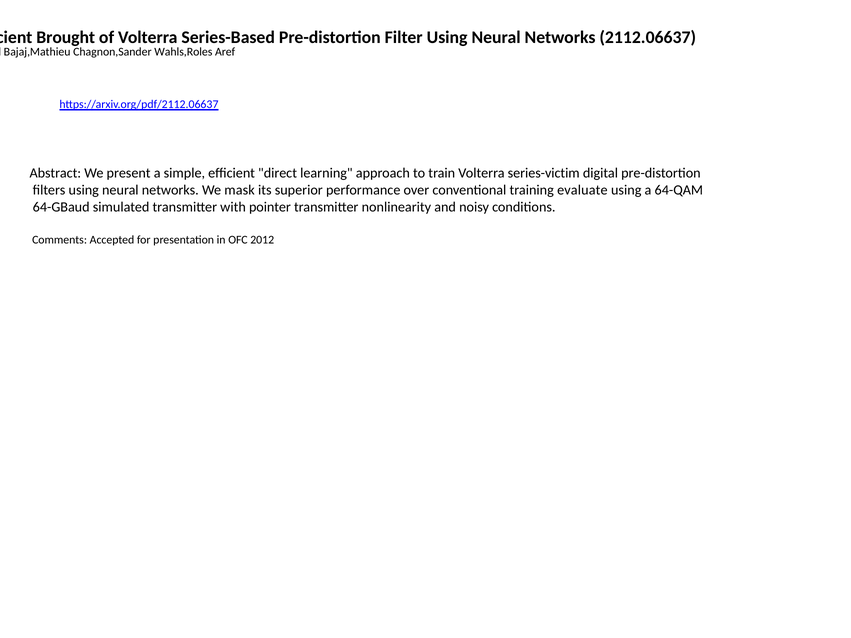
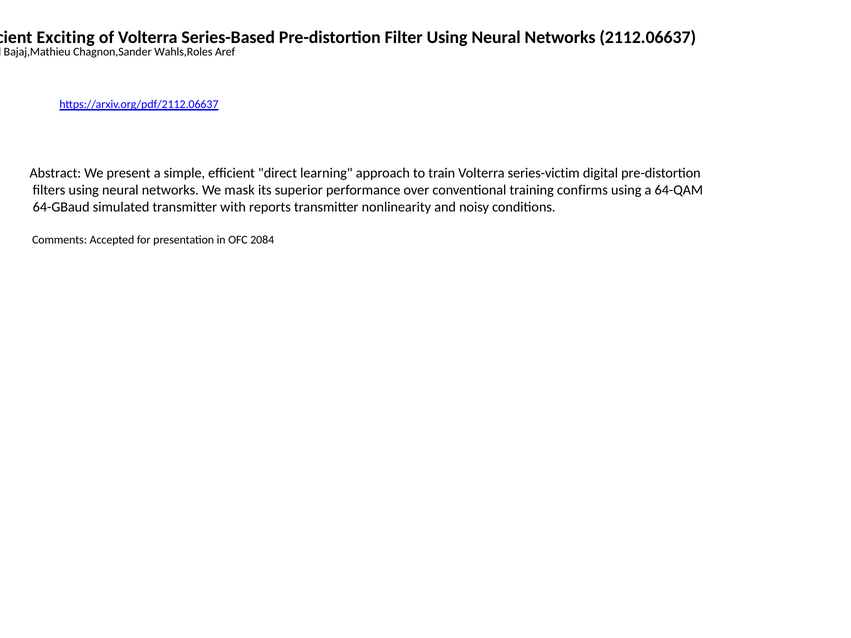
Brought: Brought -> Exciting (66, 37)
evaluate: evaluate -> confirms (582, 190)
pointer: pointer -> reports (270, 207)
2012: 2012 -> 2084 (262, 240)
